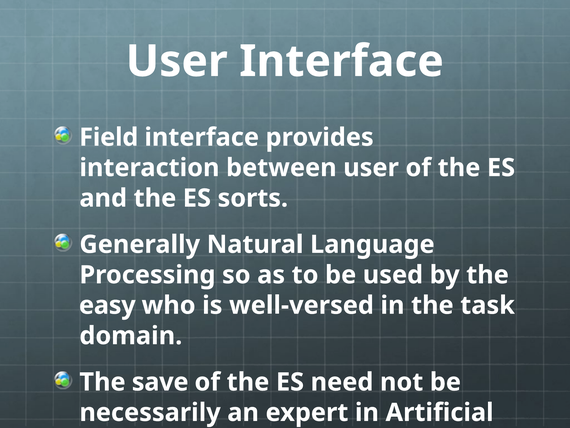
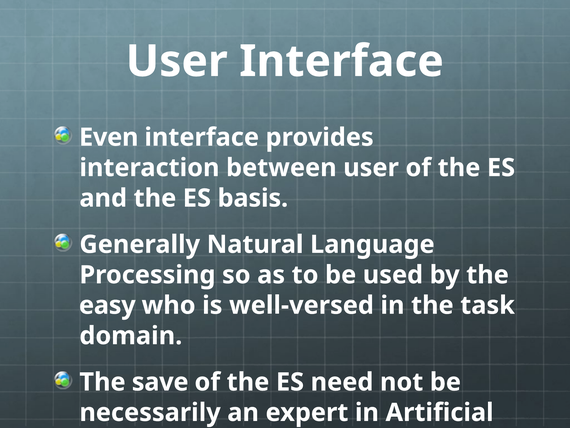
Field: Field -> Even (109, 137)
sorts: sorts -> basis (253, 198)
